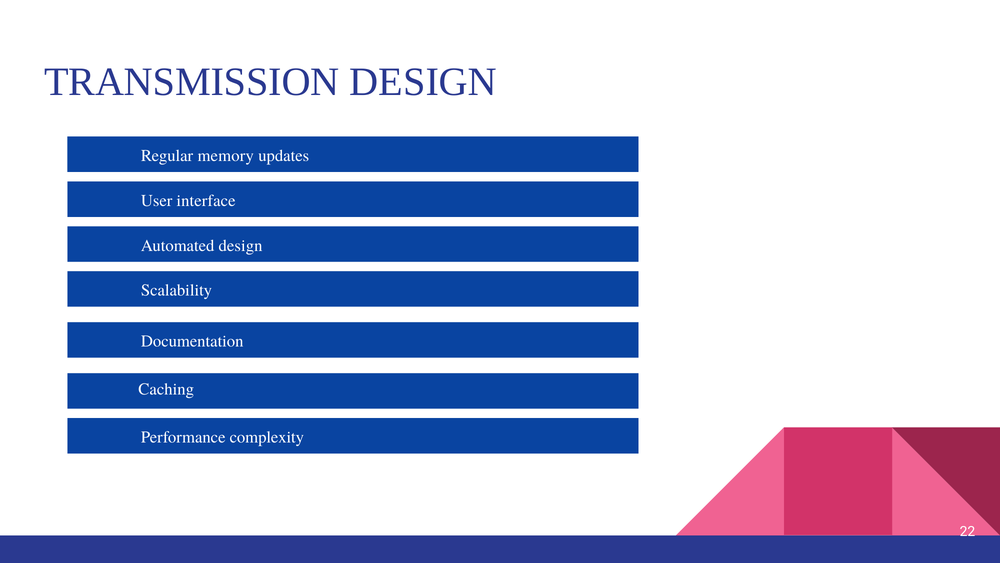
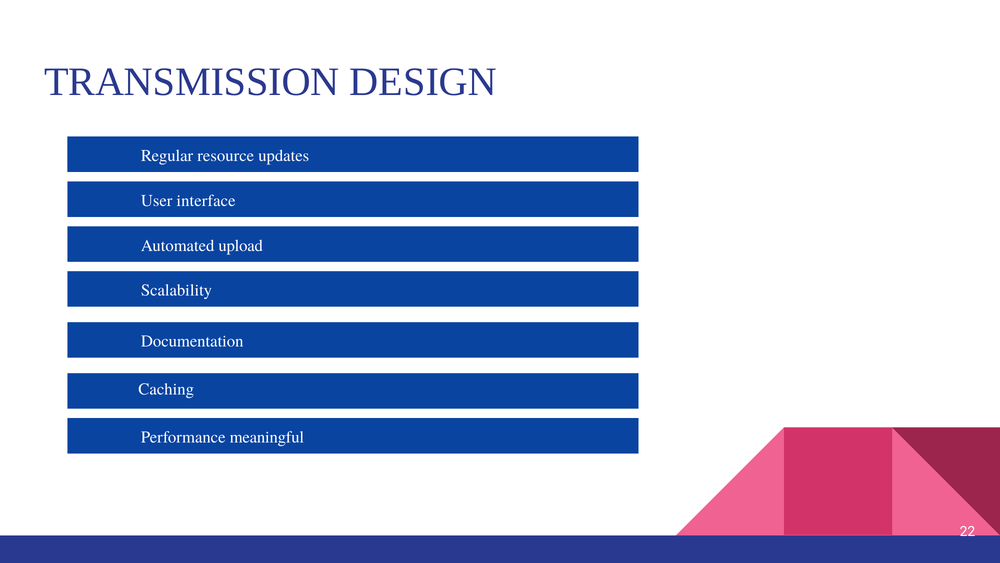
memory: memory -> resource (226, 156)
Automated design: design -> upload (241, 245)
complexity: complexity -> meaningful (267, 437)
